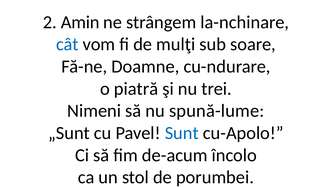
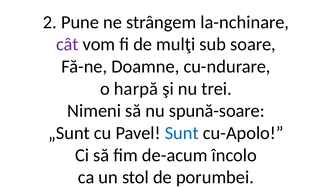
Amin: Amin -> Pune (80, 22)
cât colour: blue -> purple (67, 44)
piatră: piatră -> harpă (136, 89)
spună-lume: spună-lume -> spună-soare (217, 111)
